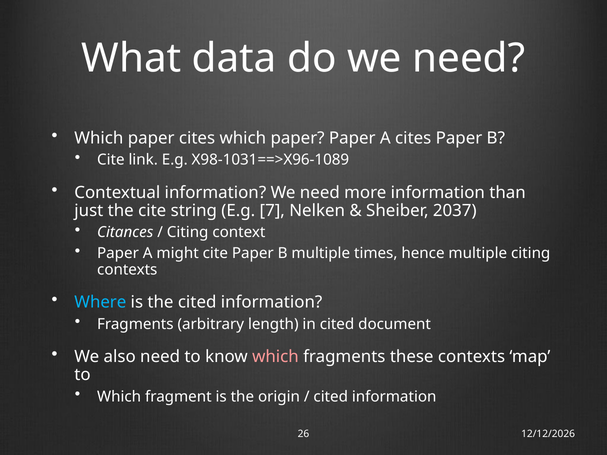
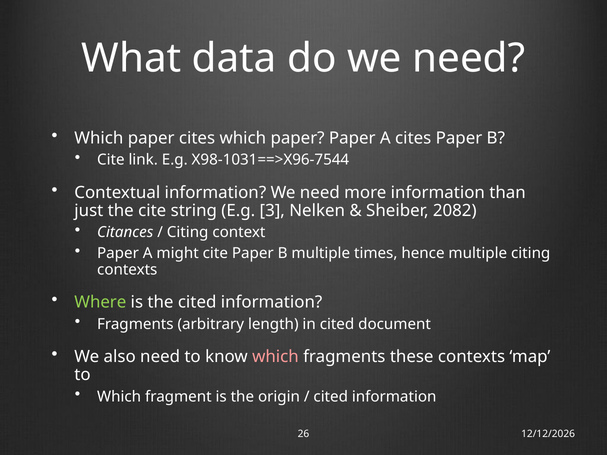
X98-1031==>X96-1089: X98-1031==>X96-1089 -> X98-1031==>X96-7544 (270, 160)
7: 7 -> 3 (272, 211)
2037: 2037 -> 2082 (455, 211)
Where colour: light blue -> light green (100, 303)
